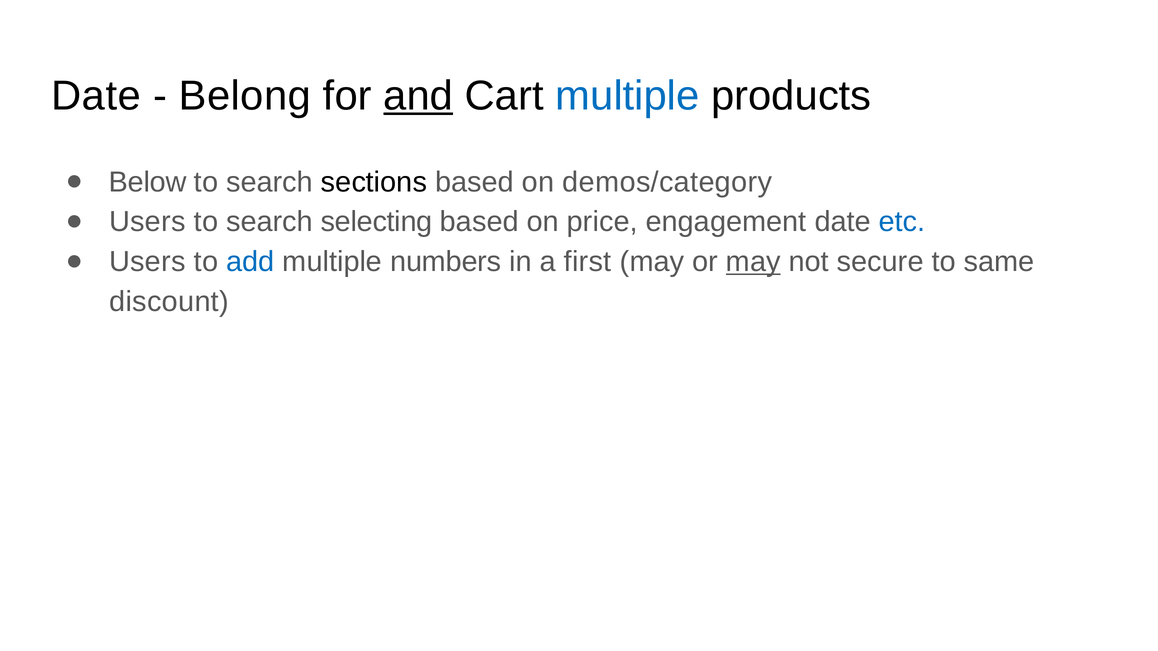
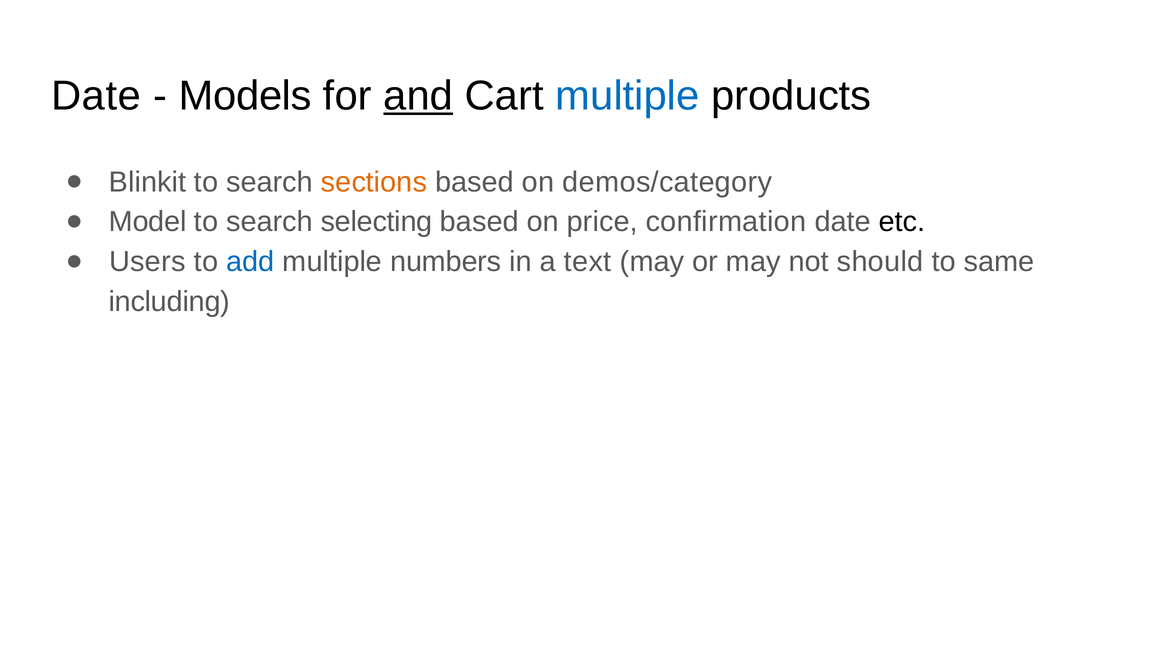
Belong: Belong -> Models (245, 96)
Below: Below -> Blinkit (148, 182)
sections colour: black -> orange (374, 182)
Users: Users -> Model (148, 222)
engagement: engagement -> confirmation (726, 222)
etc colour: blue -> black (902, 222)
first: first -> text (588, 262)
may underline: present -> none (753, 262)
secure: secure -> should (880, 262)
discount: discount -> including (169, 302)
